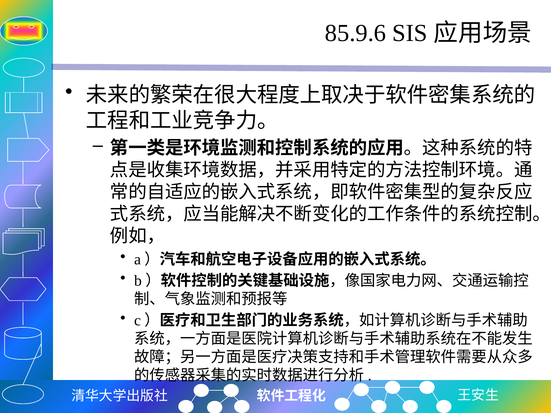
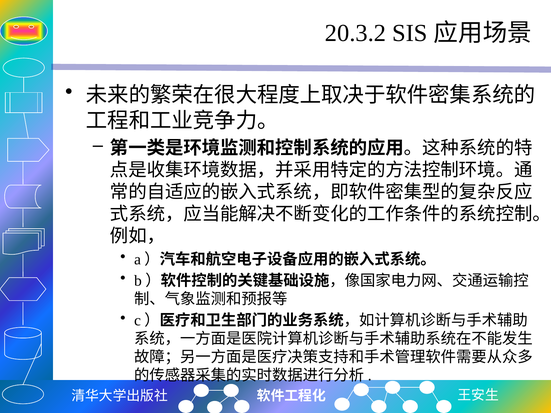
85.9.6: 85.9.6 -> 20.3.2 (356, 33)
